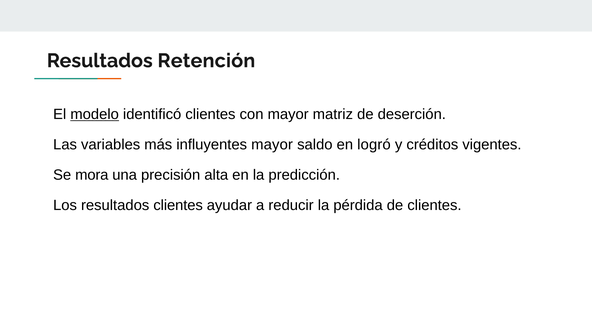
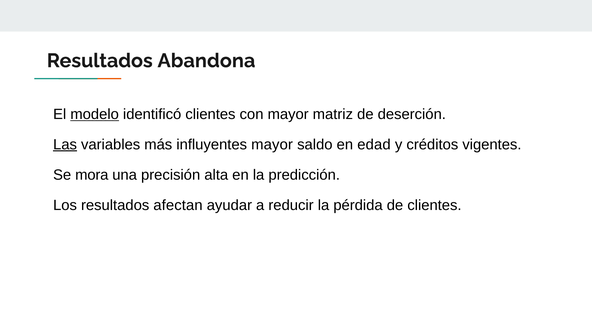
Retención: Retención -> Abandona (206, 61)
Las underline: none -> present (65, 145)
logró: logró -> edad (374, 145)
resultados clientes: clientes -> afectan (178, 205)
